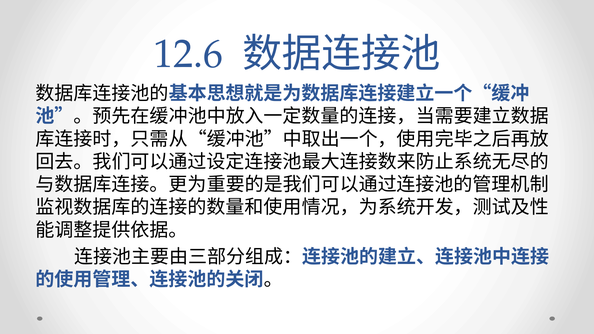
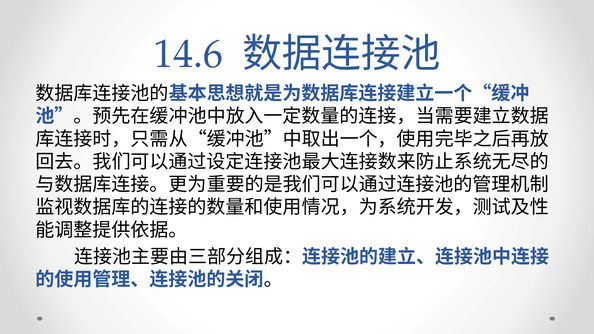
12.6: 12.6 -> 14.6 (188, 54)
